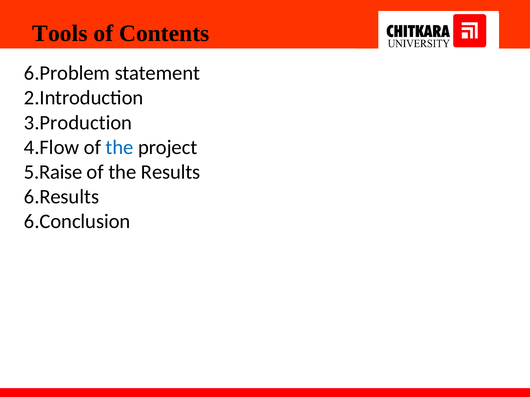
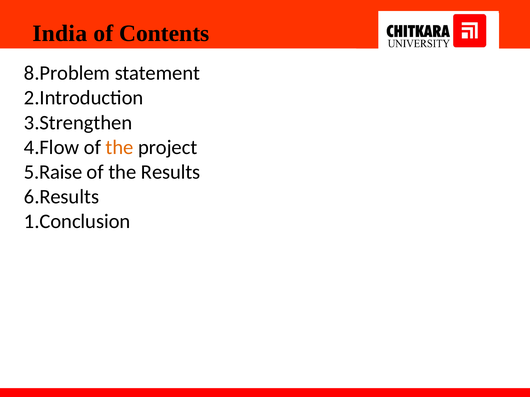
Tools: Tools -> India (60, 33)
6.Problem: 6.Problem -> 8.Problem (67, 73)
3.Production: 3.Production -> 3.Strengthen (78, 123)
the colour: blue -> orange (120, 147)
6.Conclusion: 6.Conclusion -> 1.Conclusion (77, 222)
